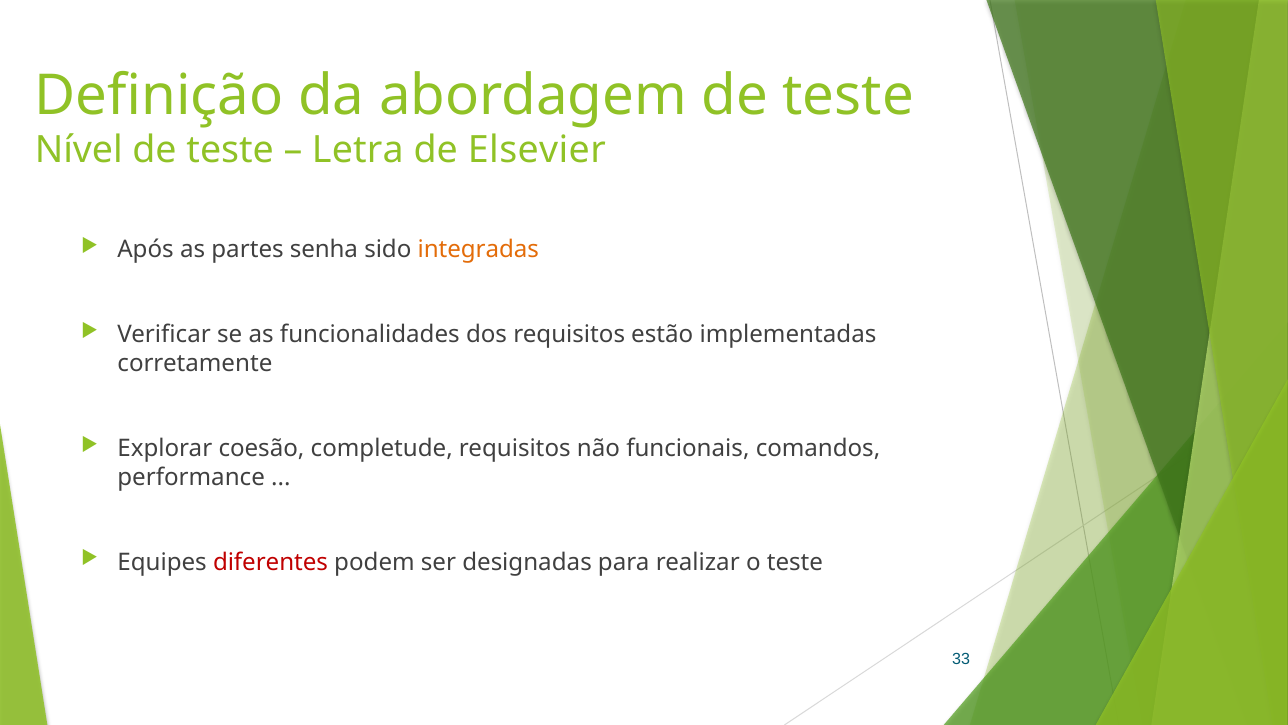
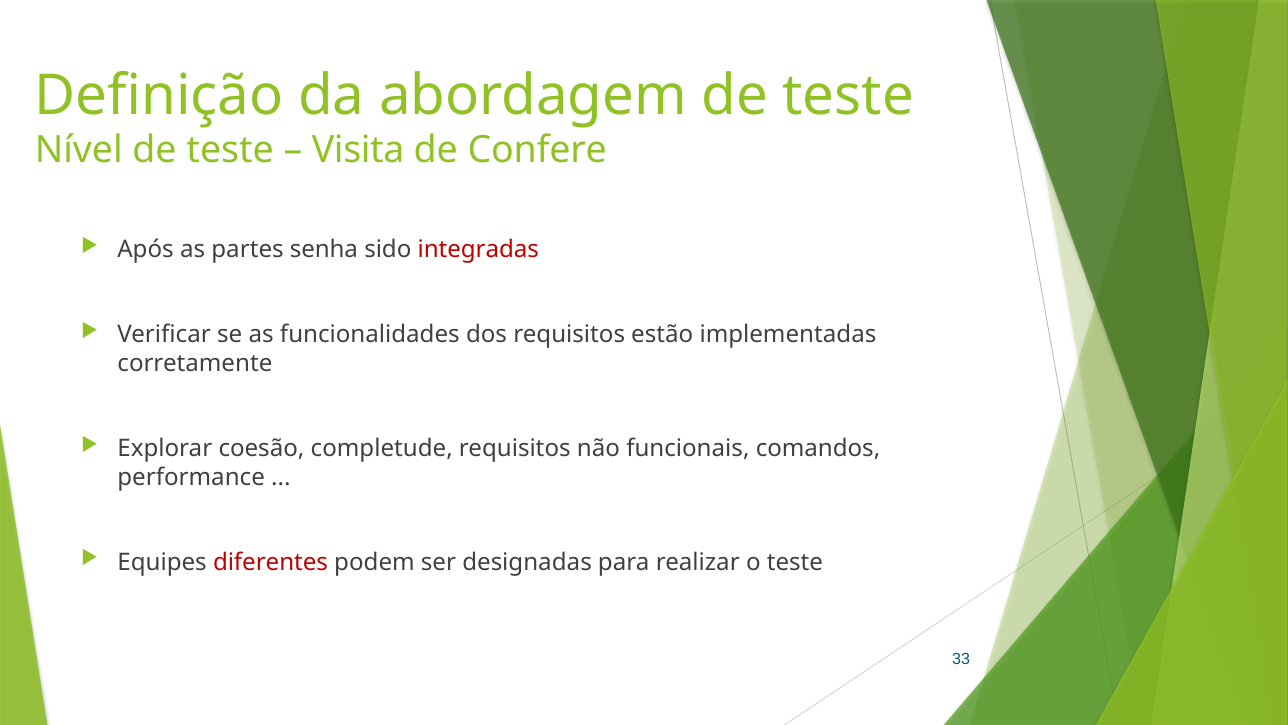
Letra: Letra -> Visita (358, 150)
Elsevier: Elsevier -> Confere (537, 150)
integradas colour: orange -> red (478, 249)
